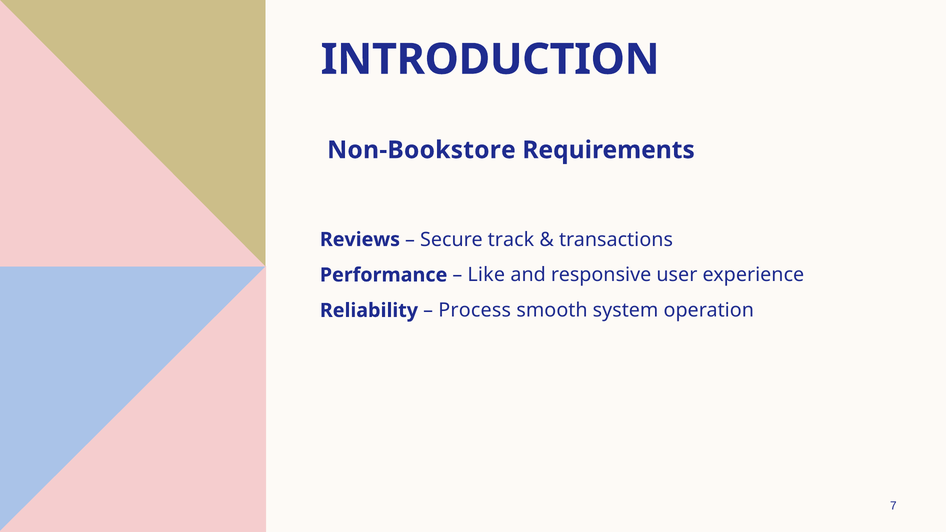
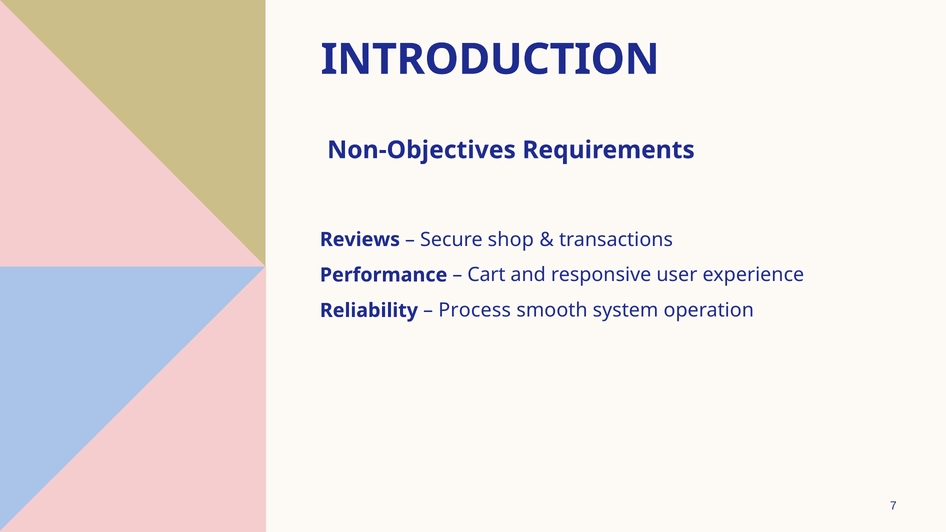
Non-Bookstore: Non-Bookstore -> Non-Objectives (422, 150)
track: track -> shop (511, 240)
Like: Like -> Cart (486, 275)
